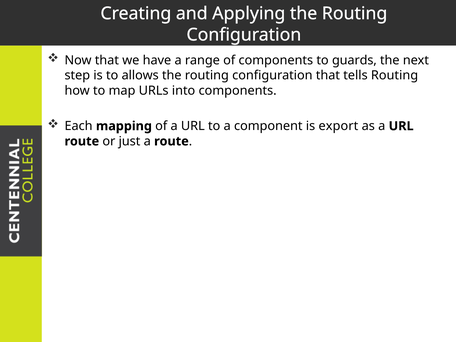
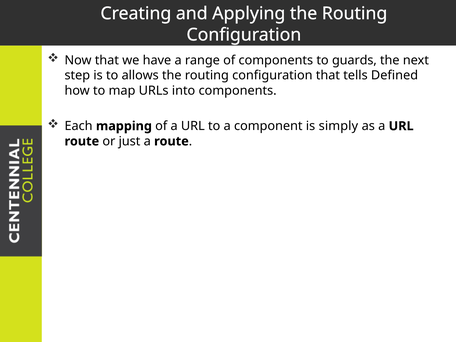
tells Routing: Routing -> Defined (395, 75)
export: export -> simply (338, 126)
